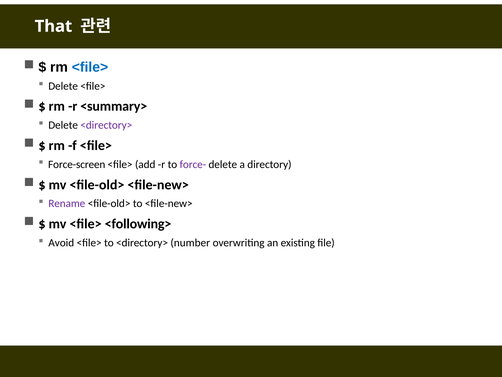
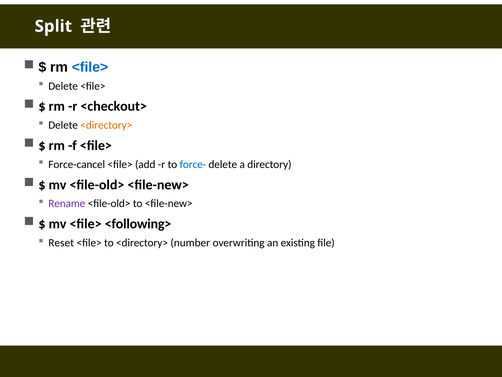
That: That -> Split (53, 26)
<summary>: <summary> -> <checkout> (114, 106)
<directory> colour: purple -> orange (106, 125)
Force-screen: Force-screen -> Force-cancel (77, 164)
force- colour: purple -> blue (193, 164)
Avoid: Avoid -> Reset (61, 243)
